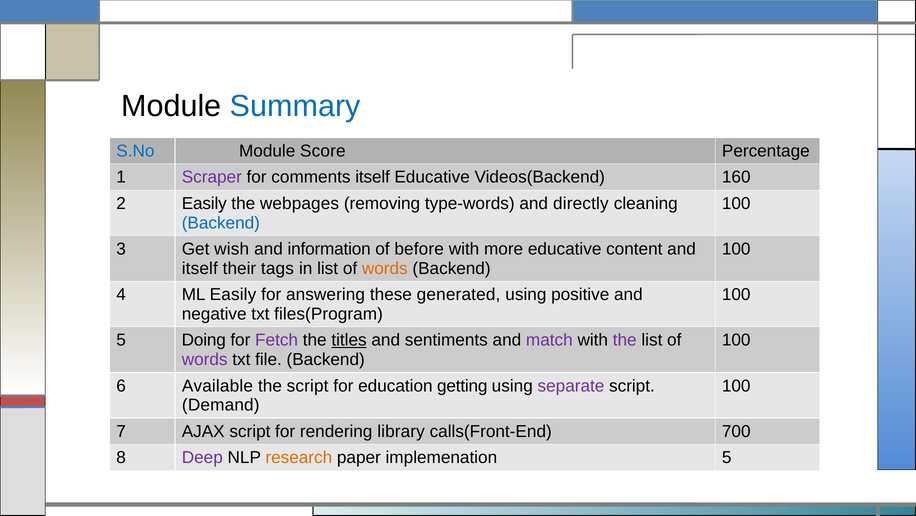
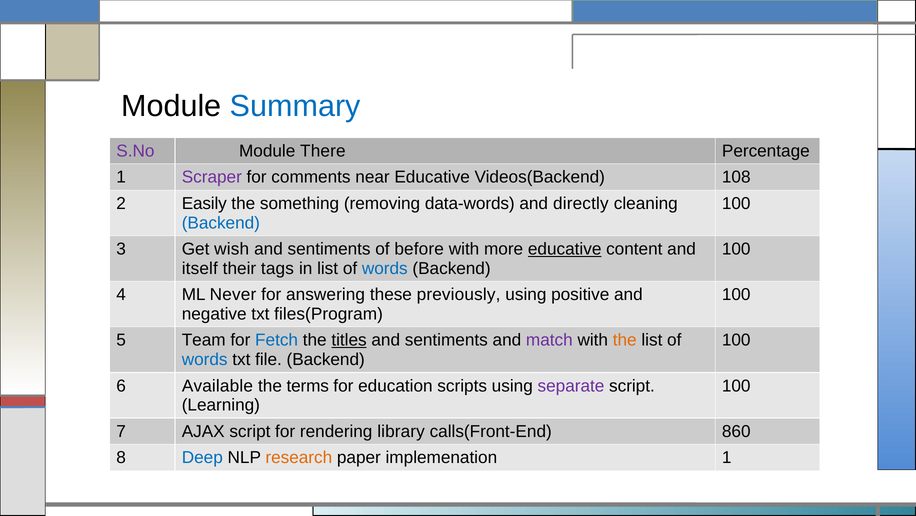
S.No colour: blue -> purple (135, 151)
Score: Score -> There (323, 151)
comments itself: itself -> near (373, 177)
160: 160 -> 108 (736, 177)
webpages: webpages -> something (300, 203)
type-words: type-words -> data-words (470, 203)
information: information -> sentiments (329, 249)
educative underline: none -> present (565, 249)
words colour: orange -> blue (385, 268)
ML Easily: Easily -> Never (233, 294)
generated: generated -> previously (459, 294)
Doing: Doing -> Team (204, 340)
Fetch colour: purple -> blue (277, 340)
the colour: purple -> orange (625, 340)
words colour: purple -> blue (205, 359)
the script: script -> terms (308, 385)
getting: getting -> scripts (462, 385)
Demand: Demand -> Learning (221, 405)
700: 700 -> 860 (736, 431)
Deep colour: purple -> blue (202, 457)
implemenation 5: 5 -> 1 (727, 457)
